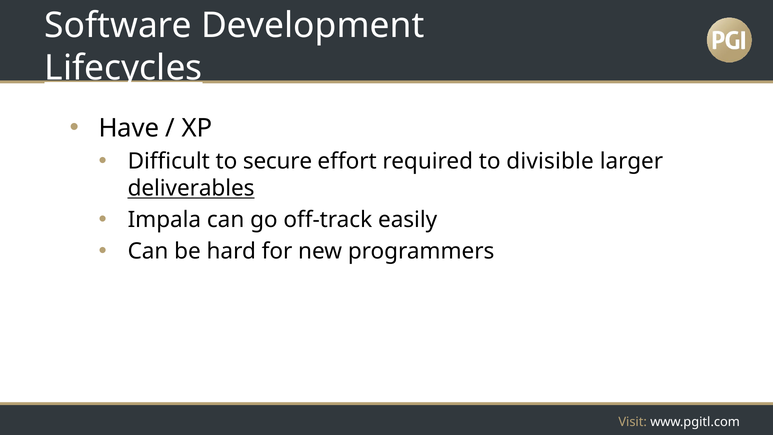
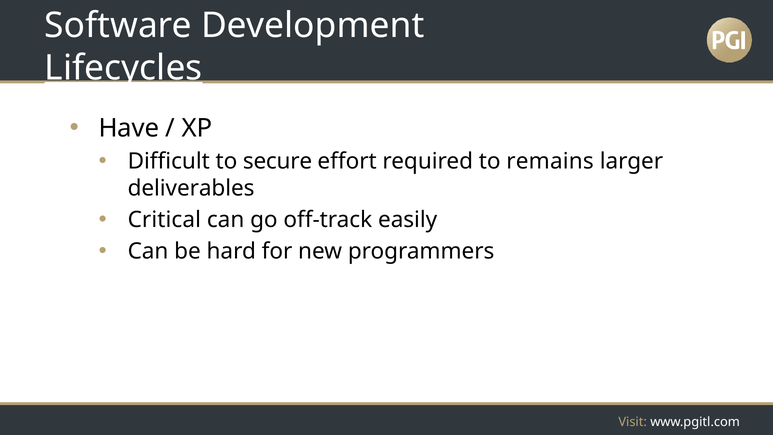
divisible: divisible -> remains (550, 161)
deliverables underline: present -> none (191, 188)
Impala: Impala -> Critical (164, 220)
